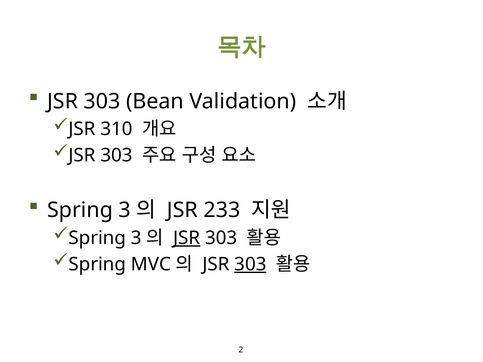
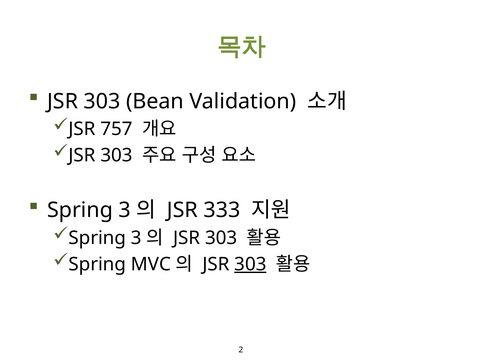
310: 310 -> 757 (117, 129)
233: 233 -> 333 (222, 210)
JSR underline: present -> none (187, 238)
